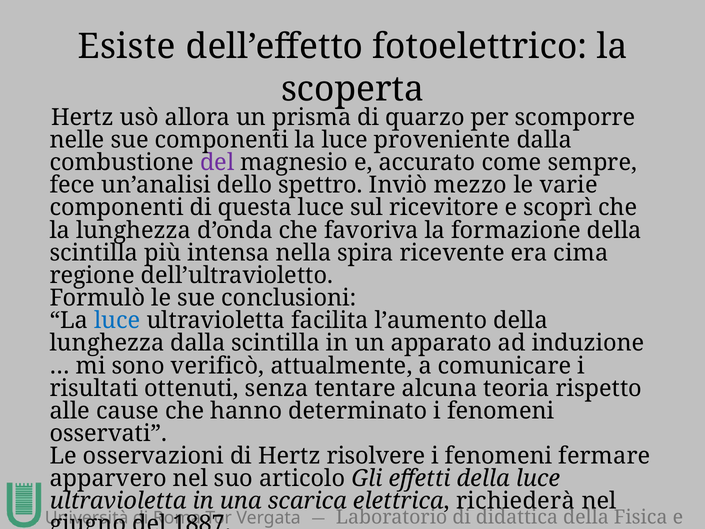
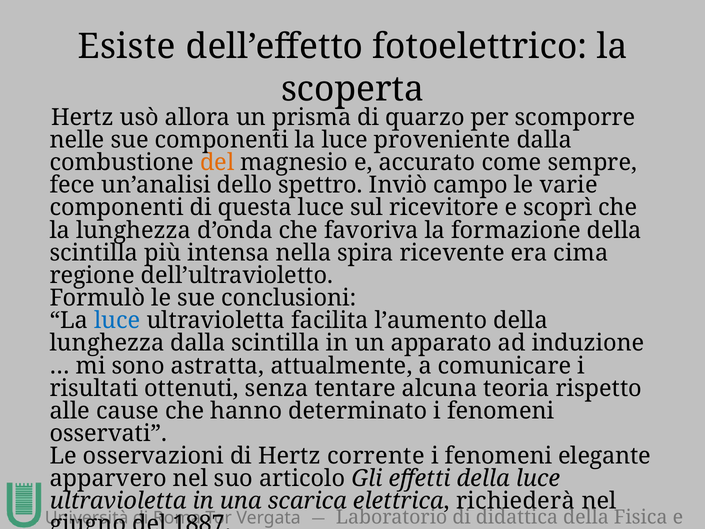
del colour: purple -> orange (217, 162)
mezzo: mezzo -> campo (471, 185)
verificò: verificò -> astratta (217, 366)
risolvere: risolvere -> corrente (376, 456)
fermare: fermare -> elegante (604, 456)
